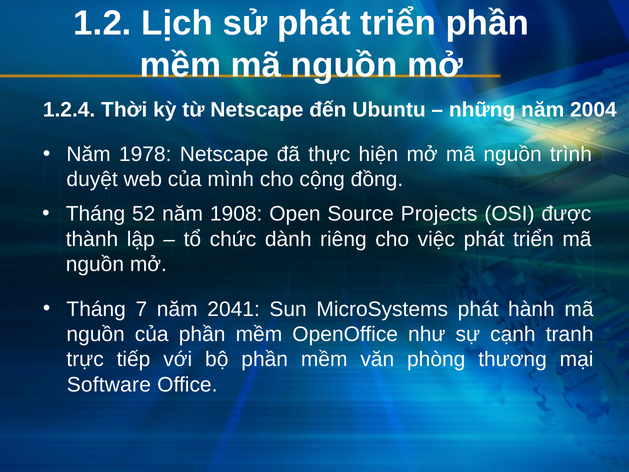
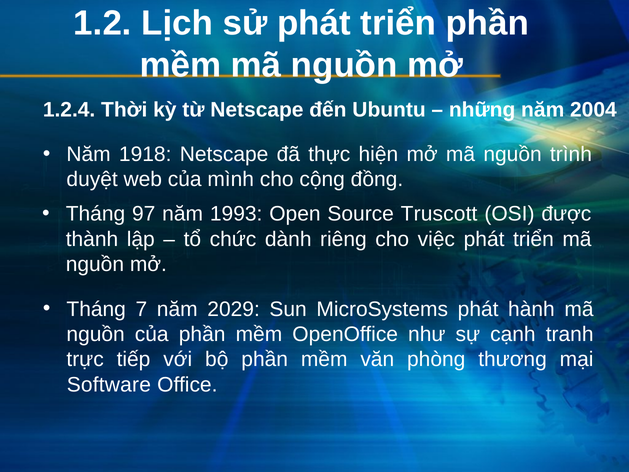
1978: 1978 -> 1918 (145, 154)
52: 52 -> 97 (144, 214)
1908: 1908 -> 1993 (236, 214)
Projects: Projects -> Truscott (439, 214)
2041: 2041 -> 2029 (234, 309)
